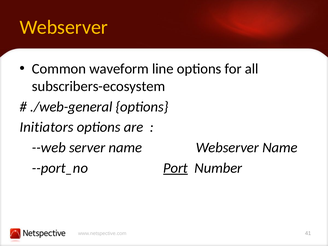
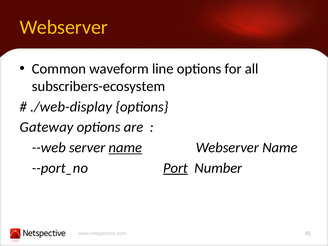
./web-general: ./web-general -> ./web-display (71, 107)
Initiators: Initiators -> Gateway (47, 127)
name underline: none -> present (125, 148)
